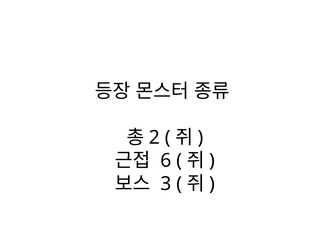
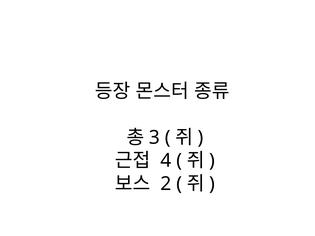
2: 2 -> 3 (154, 138)
6: 6 -> 4 (166, 161)
3: 3 -> 2 (166, 184)
